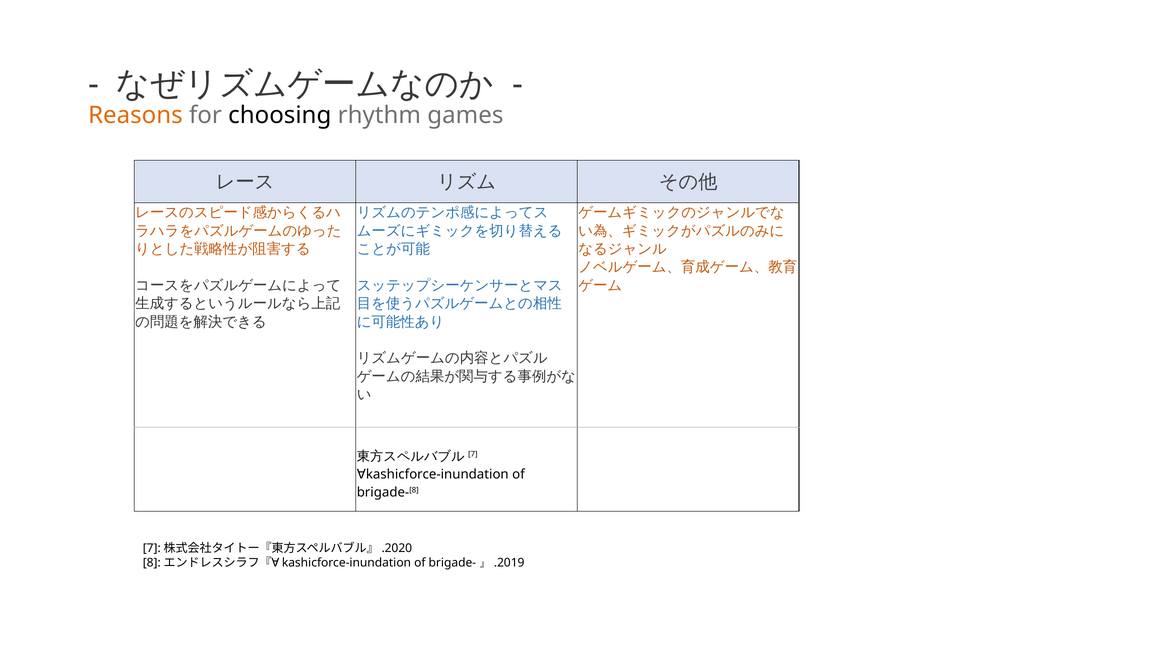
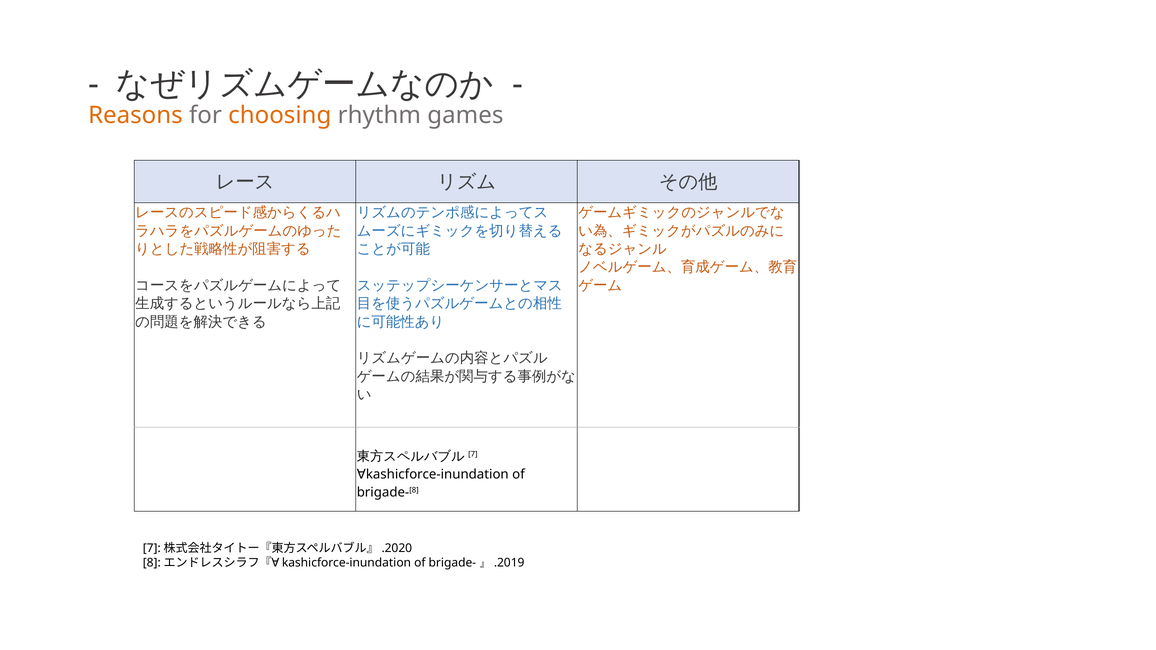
choosing colour: black -> orange (280, 115)
